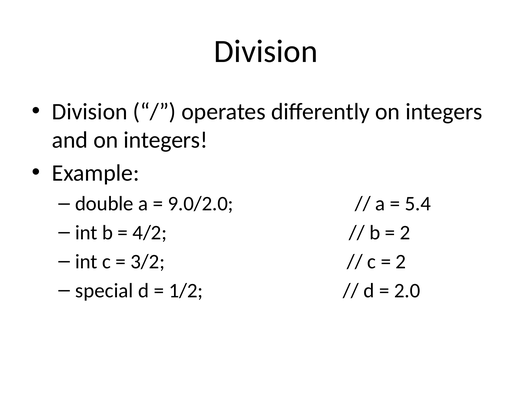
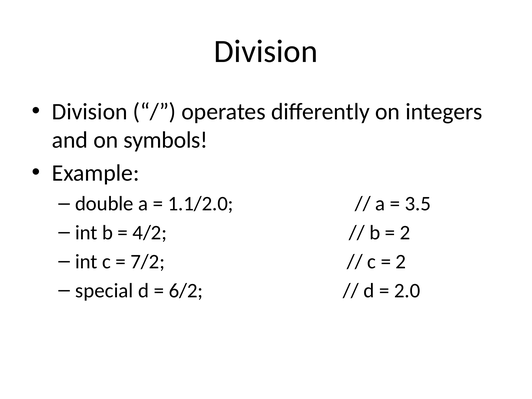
and on integers: integers -> symbols (166, 140)
9.0/2.0: 9.0/2.0 -> 1.1/2.0 (201, 204)
5.4: 5.4 -> 3.5 (418, 204)
3/2: 3/2 -> 7/2 (148, 262)
1/2: 1/2 -> 6/2 (186, 291)
